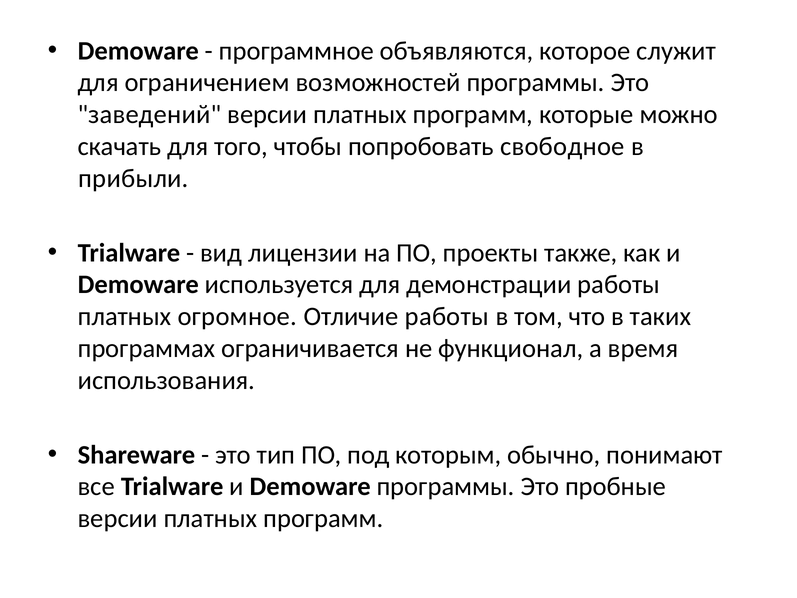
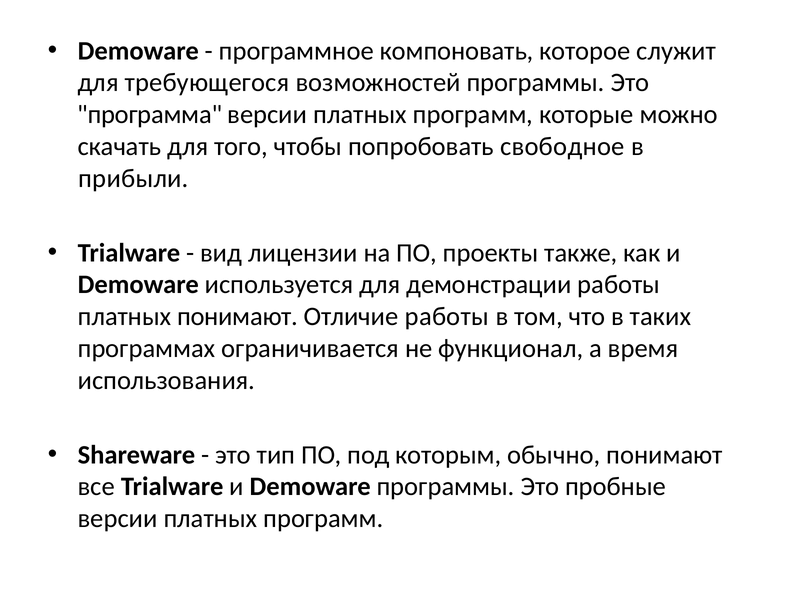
объявляются: объявляются -> компоновать (457, 51)
ограничением: ограничением -> требующегося (207, 83)
заведений: заведений -> программа (150, 115)
платных огромное: огромное -> понимают (238, 316)
